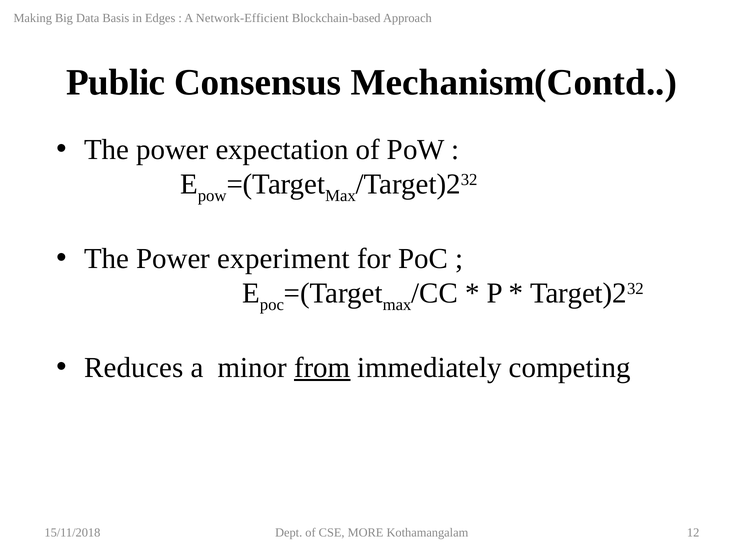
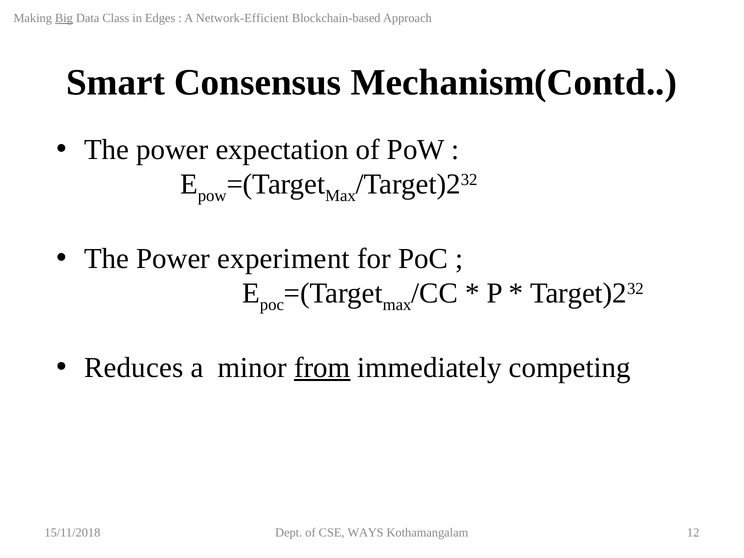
Big underline: none -> present (64, 18)
Basis: Basis -> Class (116, 18)
Public: Public -> Smart (116, 83)
MORE: MORE -> WAYS (366, 533)
